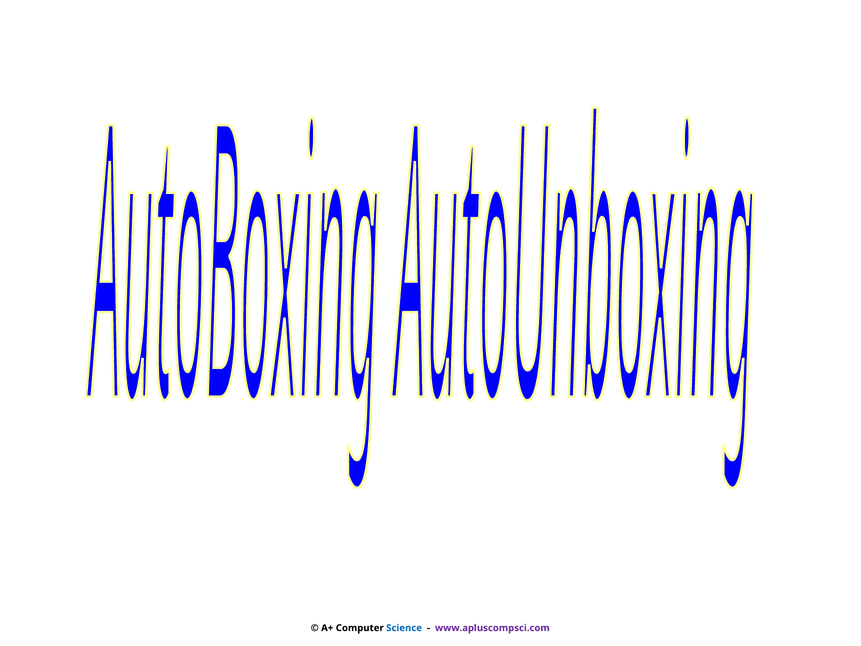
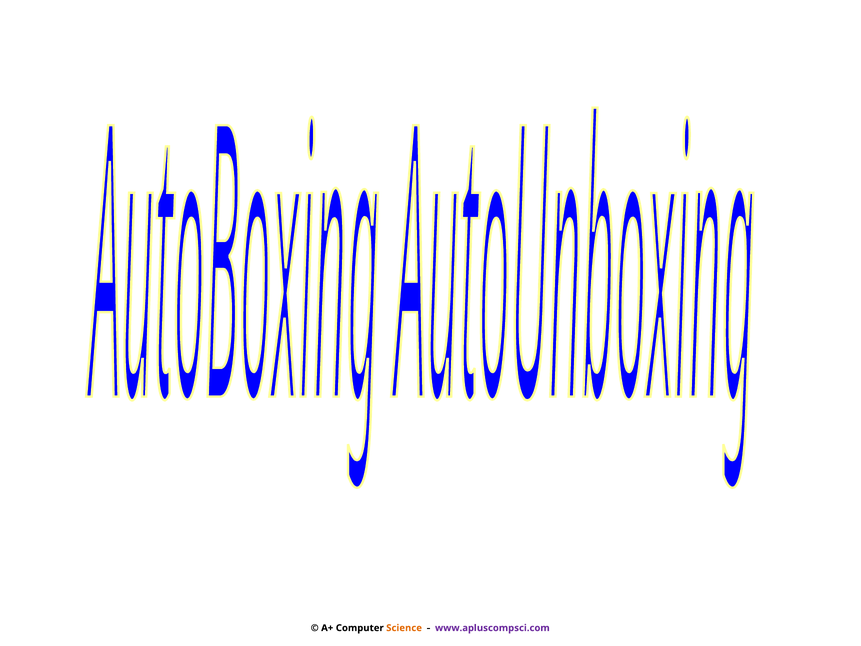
Science colour: blue -> orange (404, 628)
